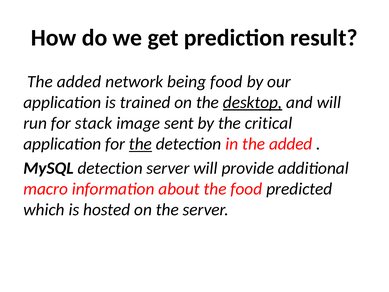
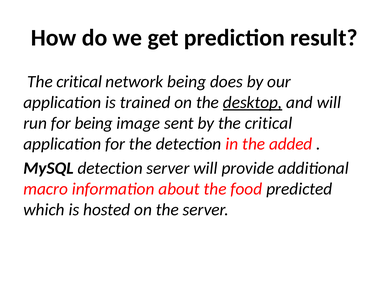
added: added -> critical (79, 82)
being food: food -> does (226, 82)
for stack: stack -> being (94, 123)
the underline: present -> none (140, 144)
